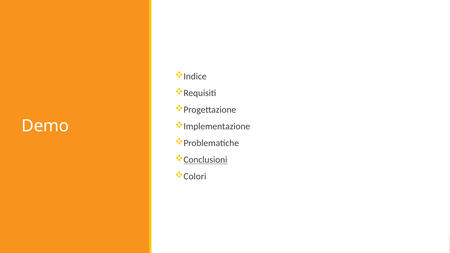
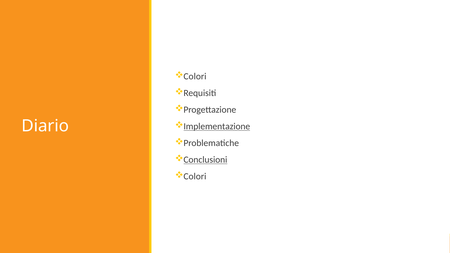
Indice: Indice -> Colori (195, 76)
Demo: Demo -> Diario (45, 126)
Implementazione underline: none -> present (217, 127)
